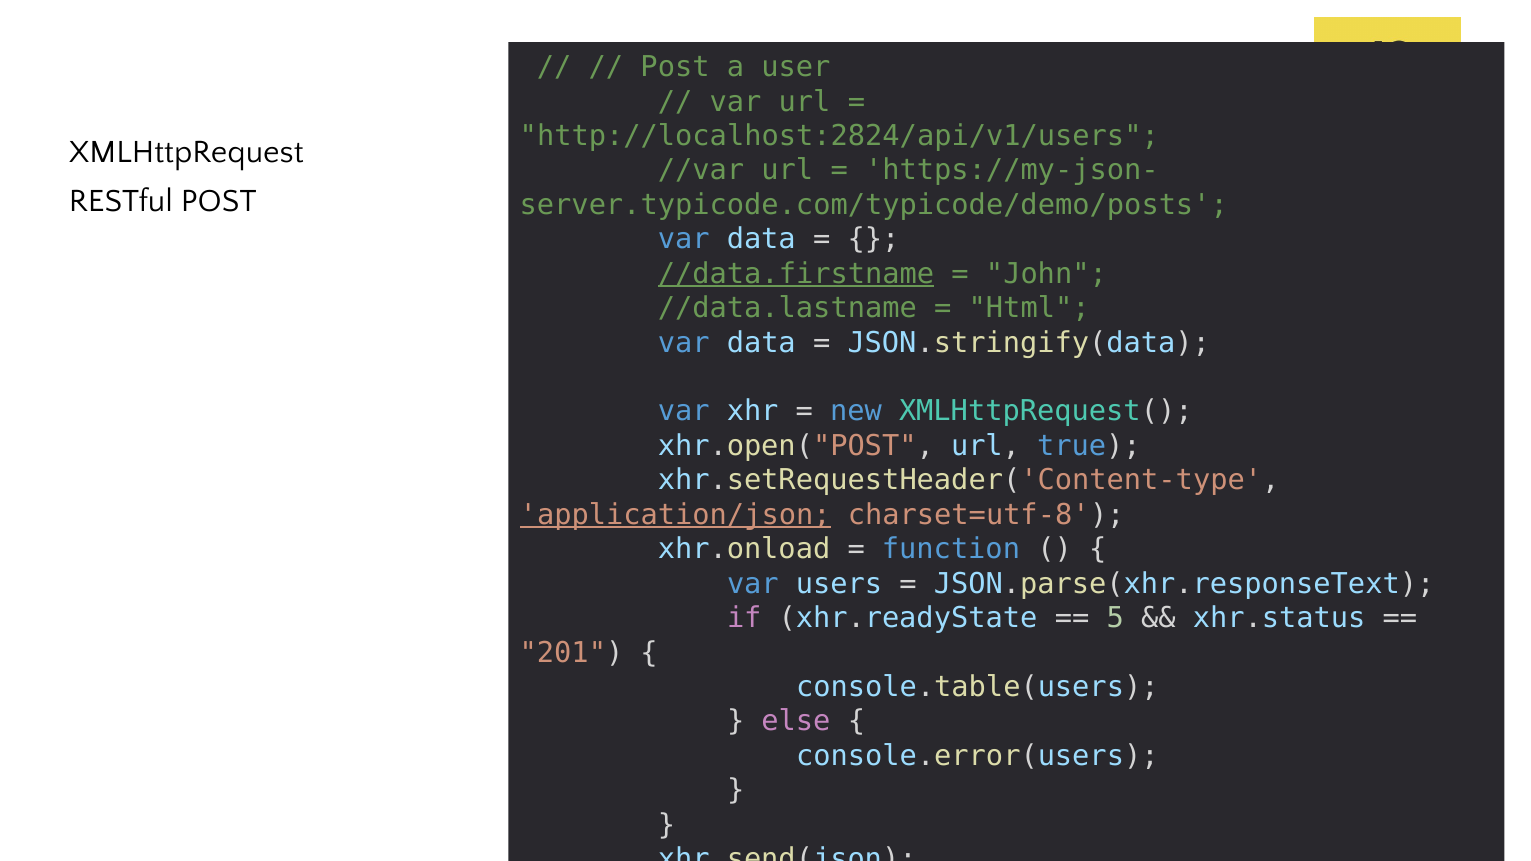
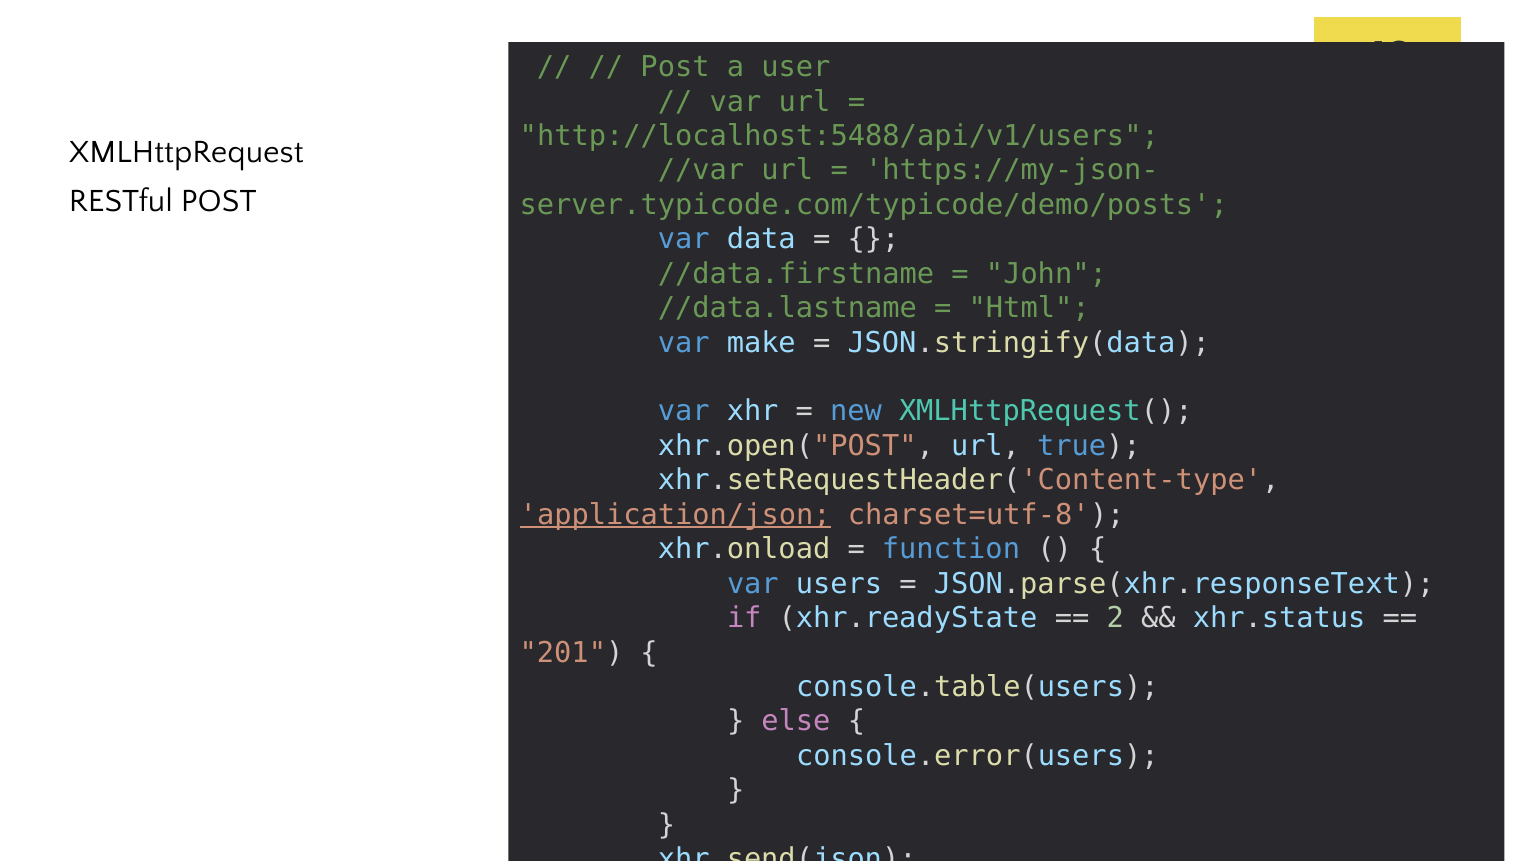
http://localhost:2824/api/v1/users: http://localhost:2824/api/v1/users -> http://localhost:5488/api/v1/users (839, 136)
//data.firstname underline: present -> none (796, 274)
data: data -> make (761, 343)
5: 5 -> 2 (1115, 618)
